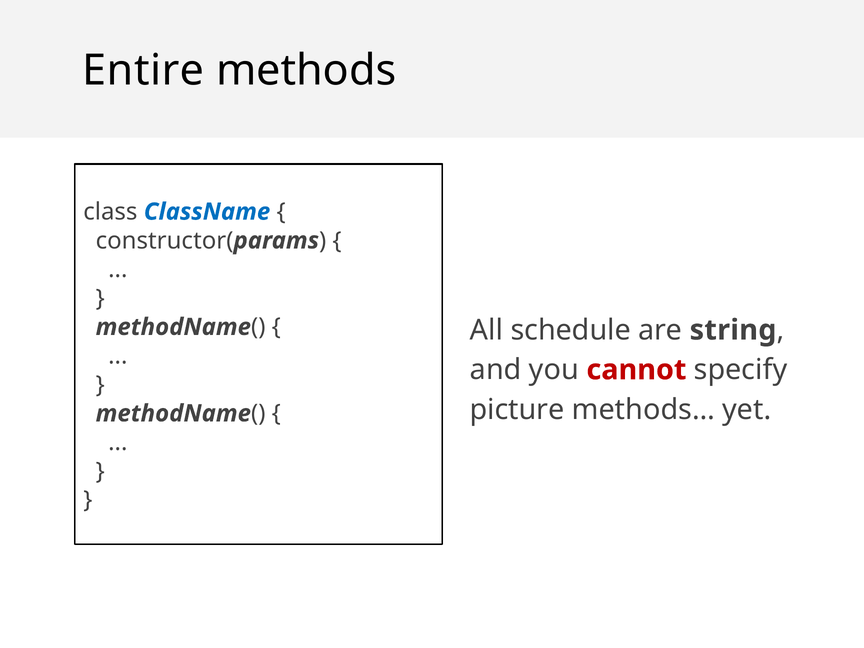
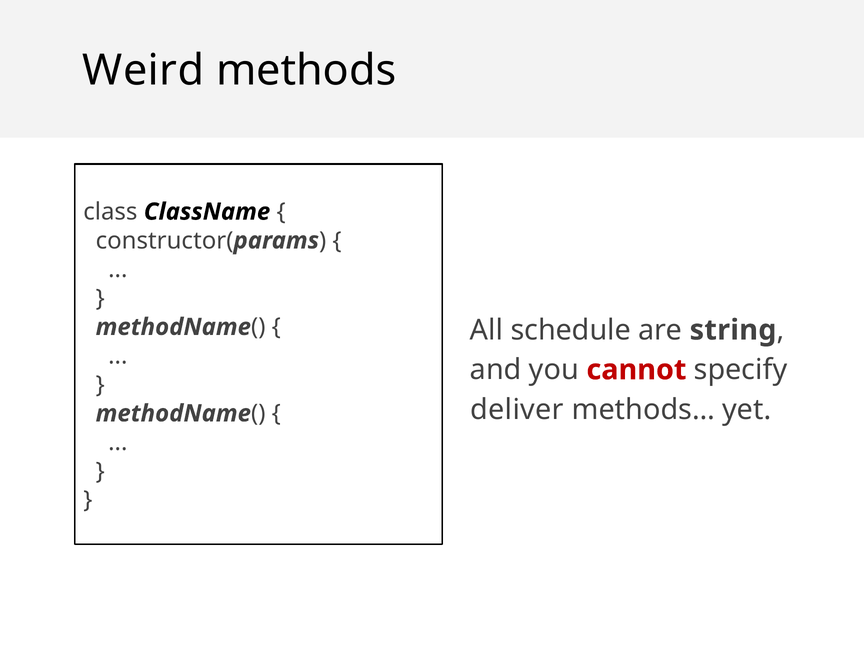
Entire: Entire -> Weird (143, 70)
ClassName colour: blue -> black (207, 212)
picture: picture -> deliver (517, 410)
